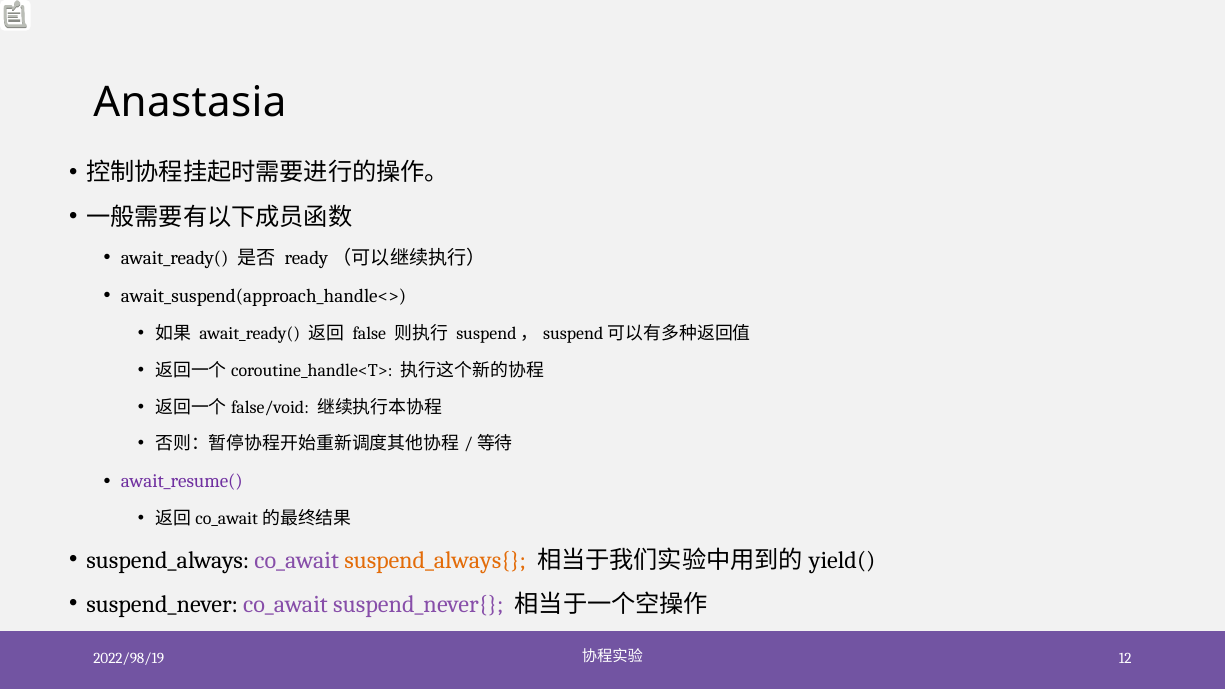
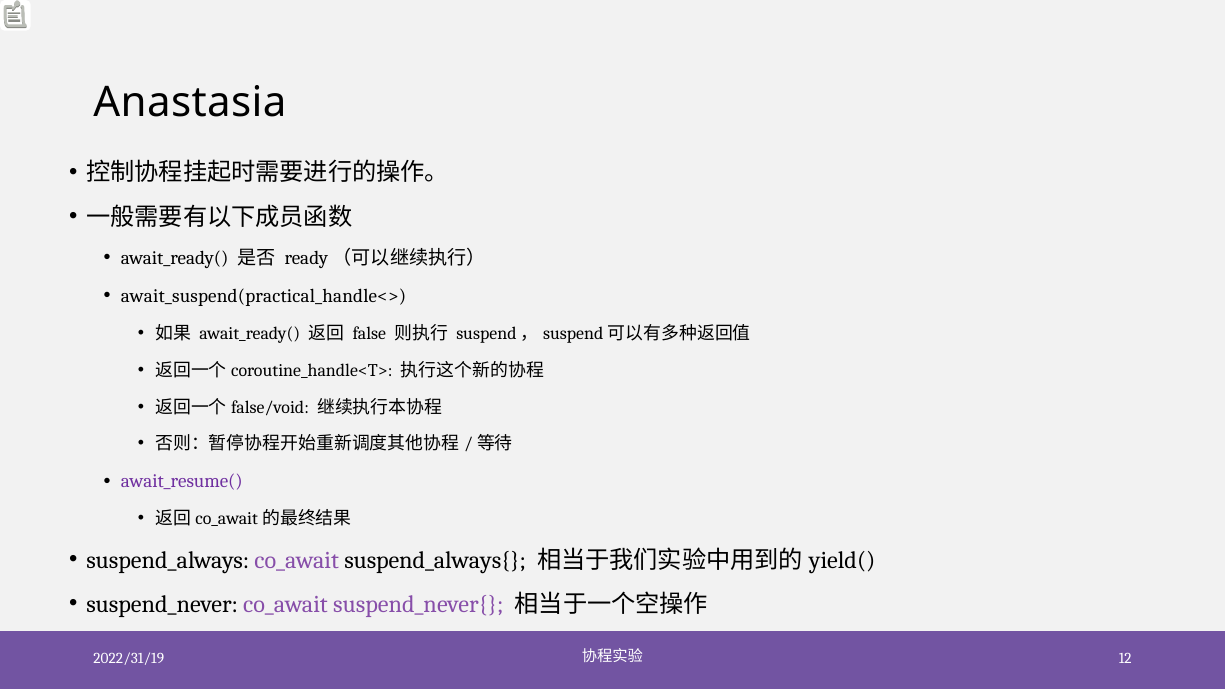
await_suspend(approach_handle<>: await_suspend(approach_handle<> -> await_suspend(practical_handle<> (263, 296)
suspend_always{ colour: orange -> black (435, 560)
2022/98/19: 2022/98/19 -> 2022/31/19 (129, 658)
